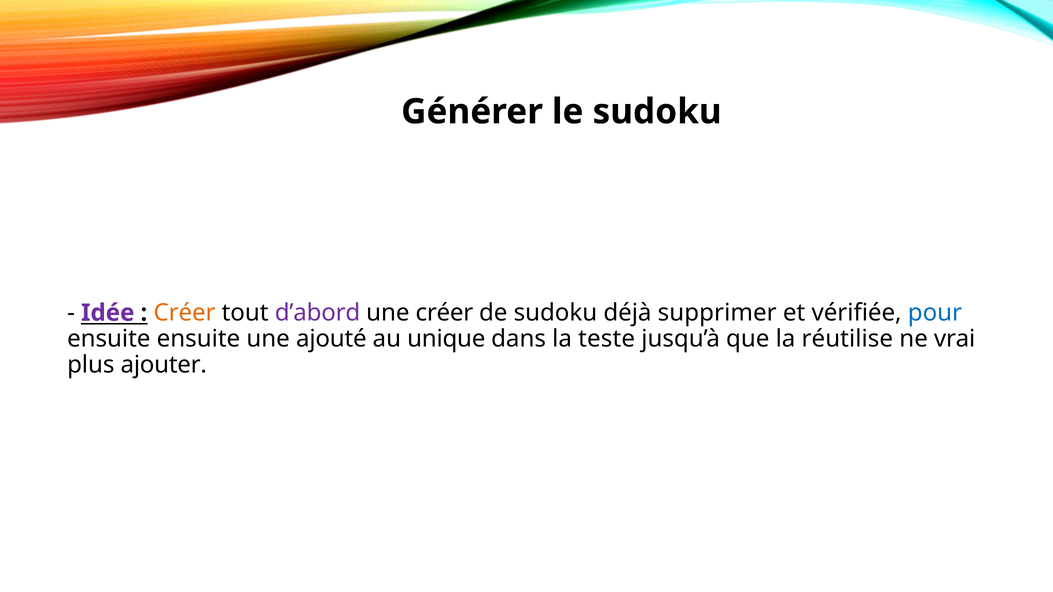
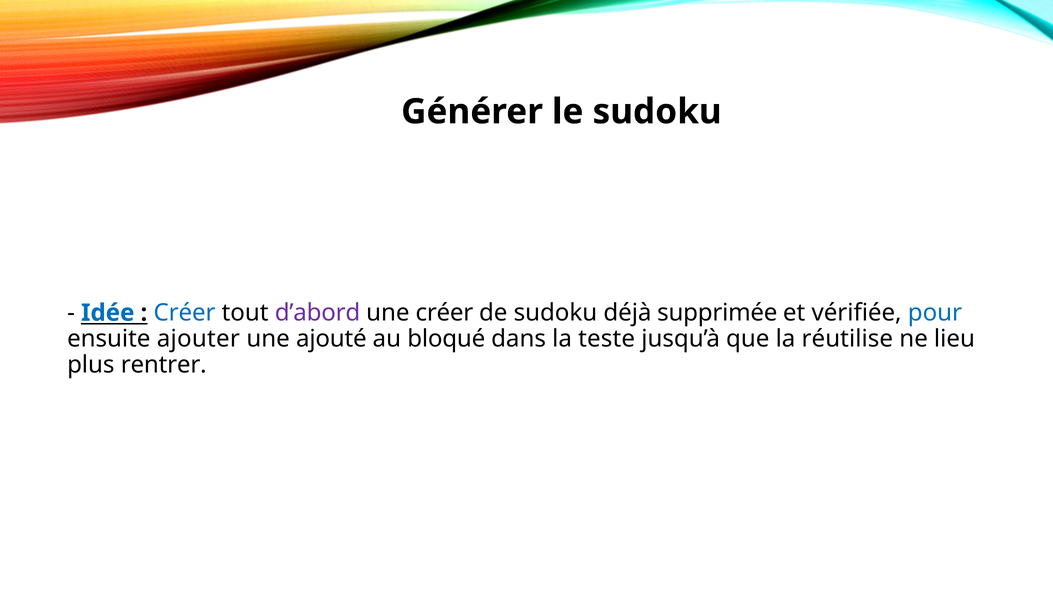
Idée colour: purple -> blue (108, 313)
Créer colour: orange -> blue (185, 313)
supprimer: supprimer -> supprimée (717, 313)
ensuite ensuite: ensuite -> ajouter (198, 339)
unique: unique -> bloqué (446, 339)
vrai: vrai -> lieu (955, 339)
ajouter: ajouter -> rentrer (164, 365)
